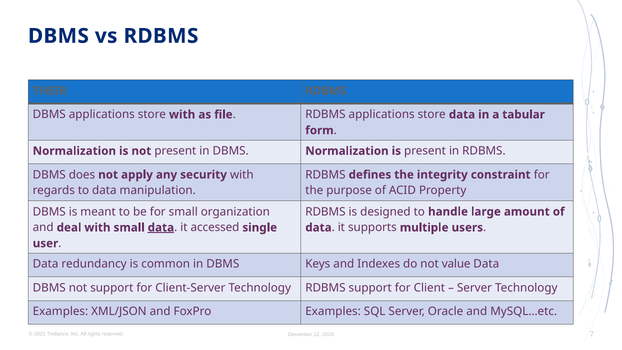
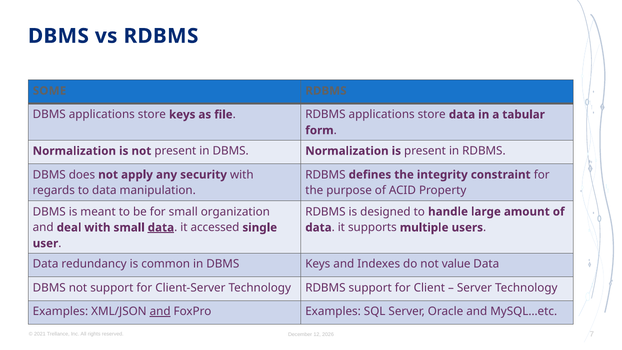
THEIR: THEIR -> SOME (49, 91)
store with: with -> keys (182, 114)
and underline: none -> present (160, 311)
